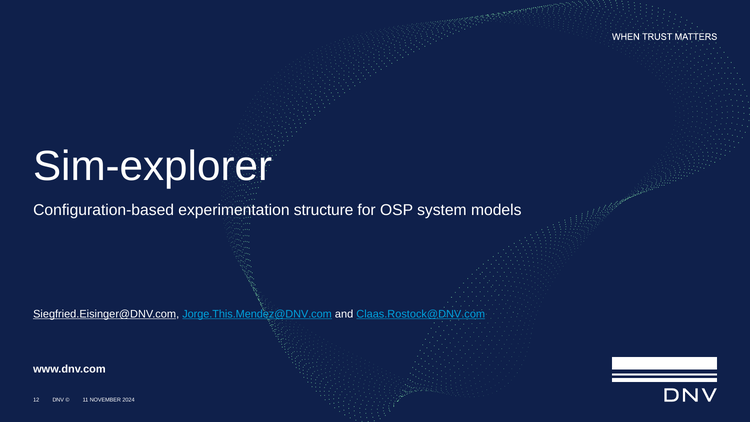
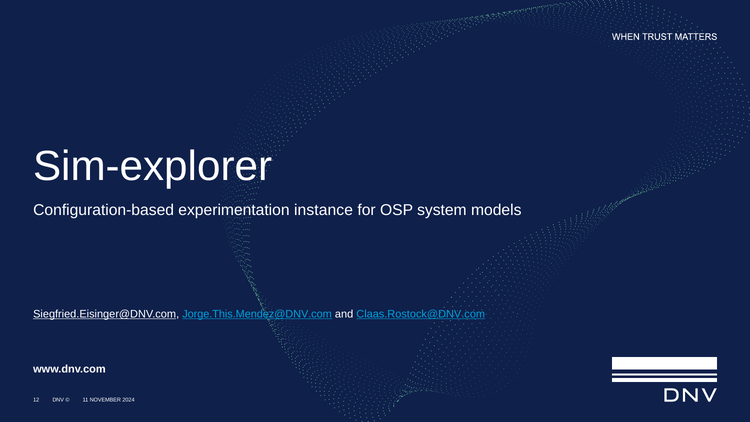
structure: structure -> instance (323, 210)
